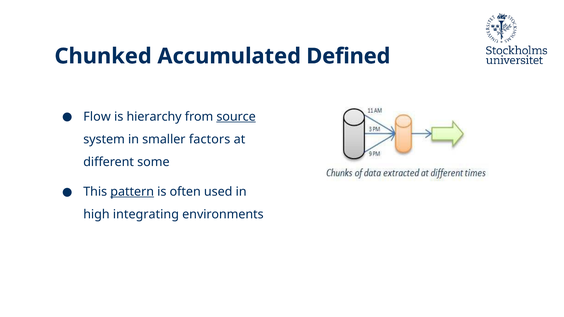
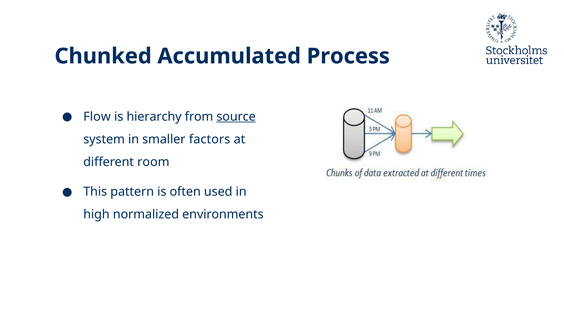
Defined: Defined -> Process (348, 56)
some: some -> room (153, 162)
pattern underline: present -> none (132, 192)
integrating: integrating -> normalized (146, 215)
